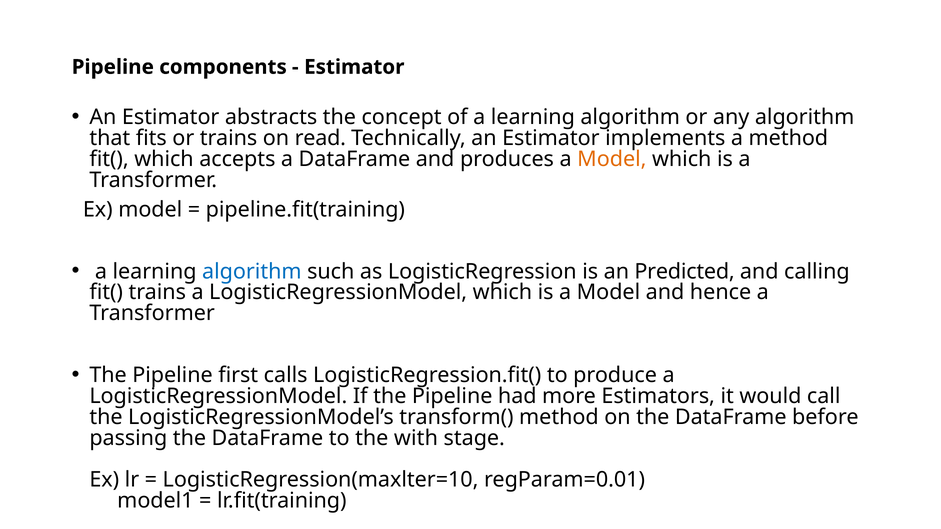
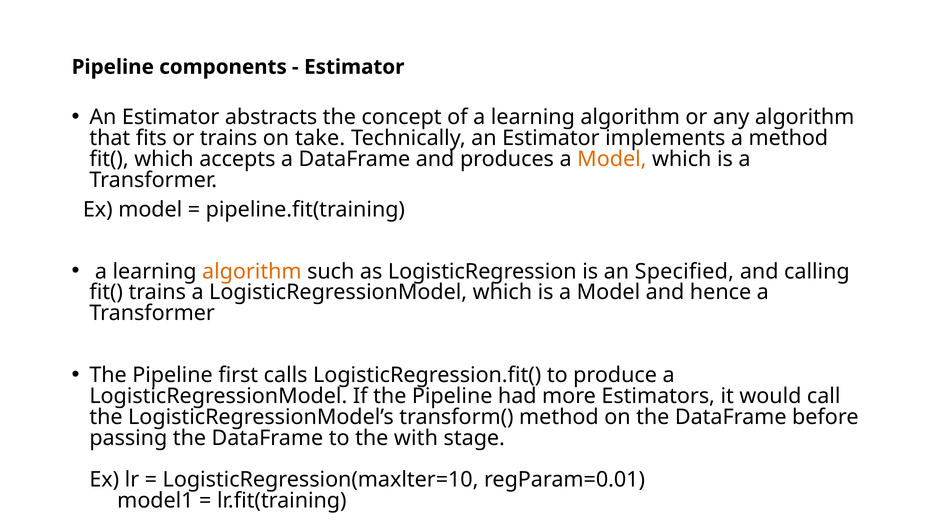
read: read -> take (320, 138)
algorithm colour: blue -> orange (252, 272)
Predicted: Predicted -> Specified (684, 272)
